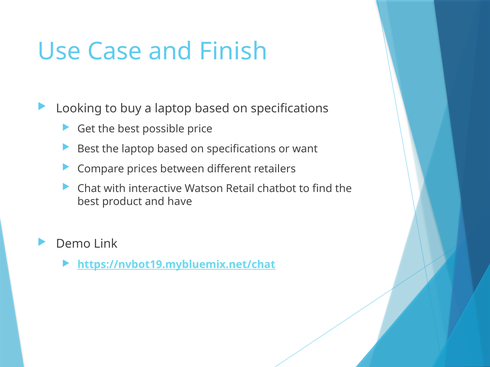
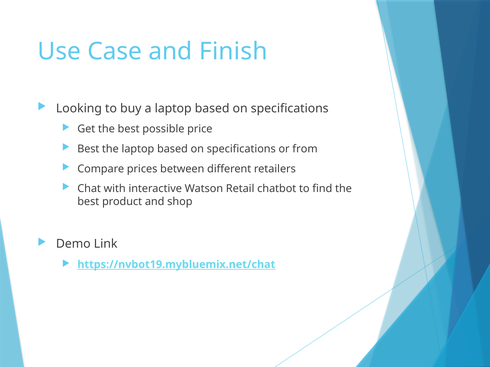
want: want -> from (305, 149)
have: have -> shop (180, 202)
